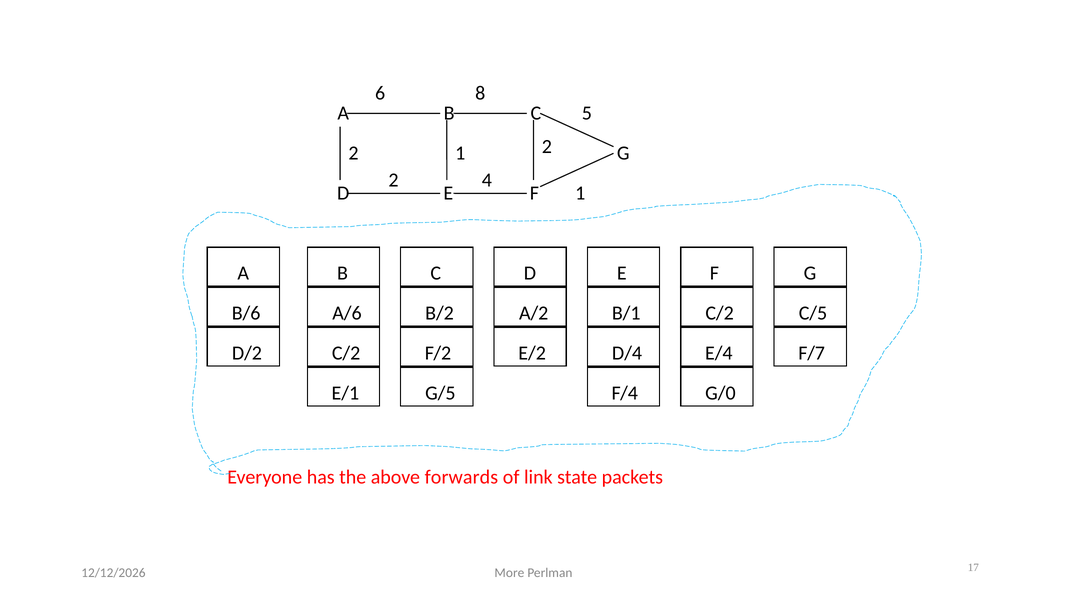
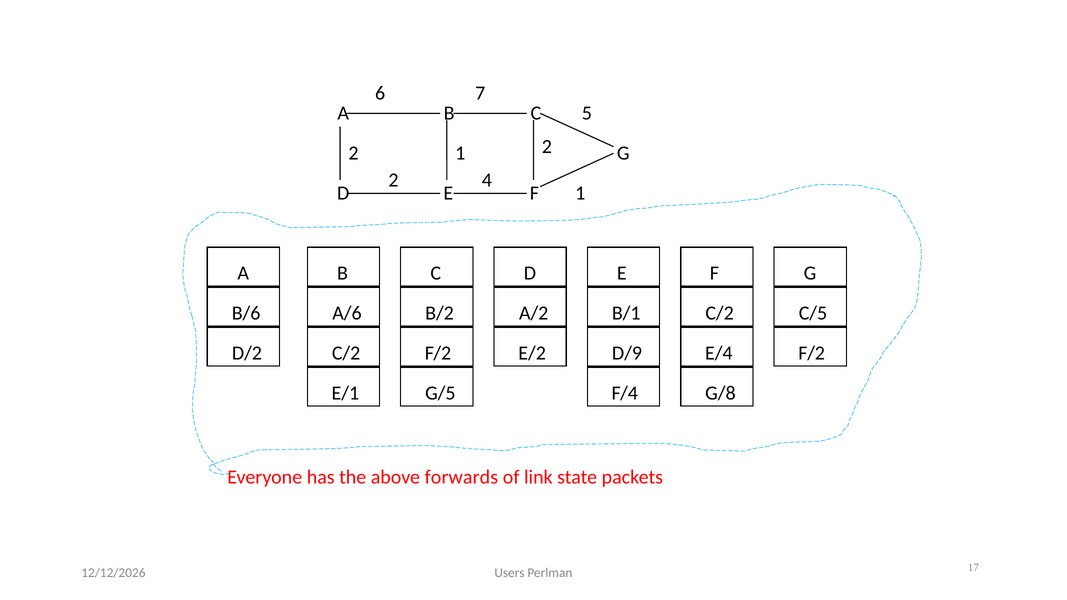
8: 8 -> 7 (480, 93)
D/4: D/4 -> D/9 (627, 353)
F/7: F/7 -> F/2 (812, 353)
G/0: G/0 -> G/8 (720, 393)
More: More -> Users (509, 573)
